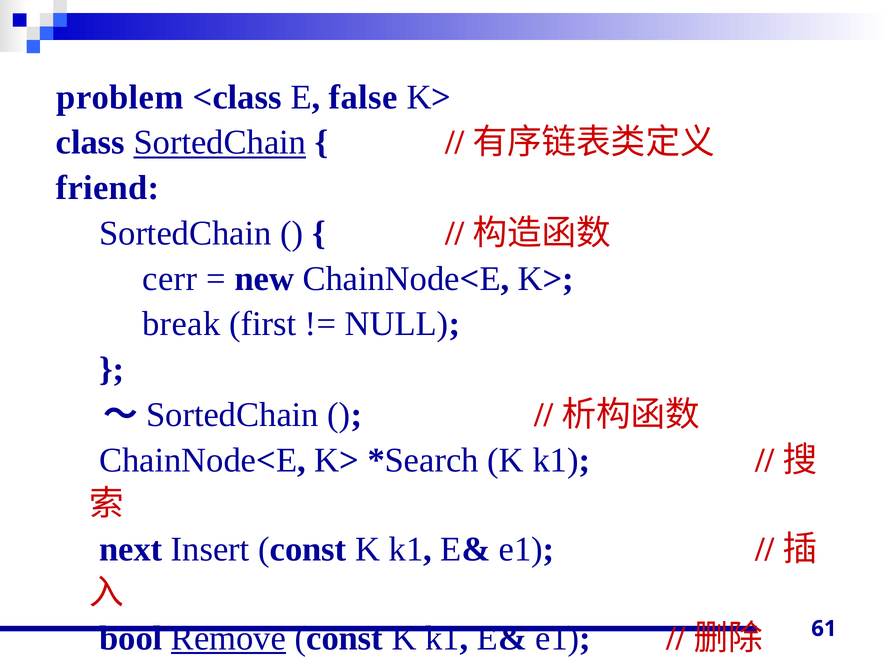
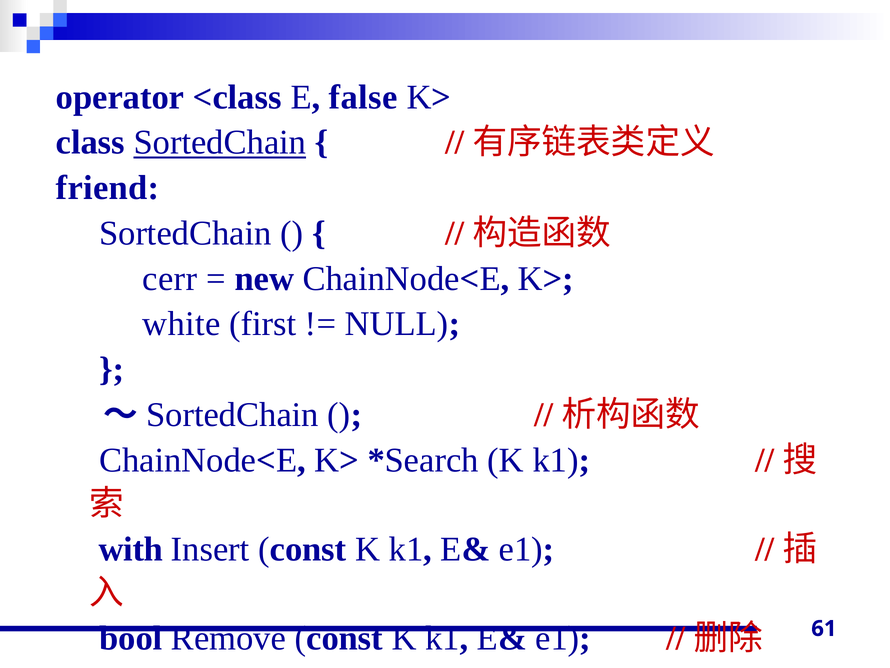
problem: problem -> operator (120, 97)
break: break -> white (181, 324)
next: next -> with (131, 549)
Remove underline: present -> none (229, 638)
